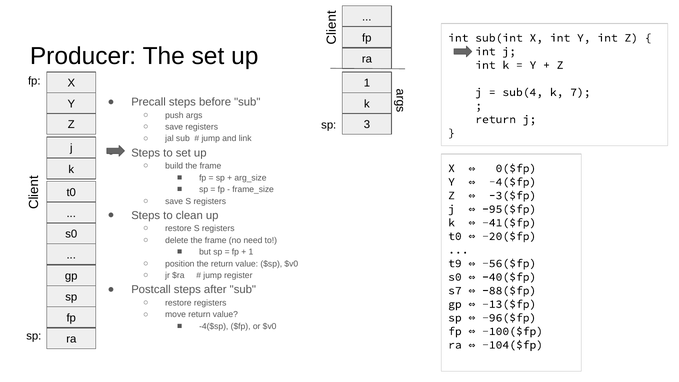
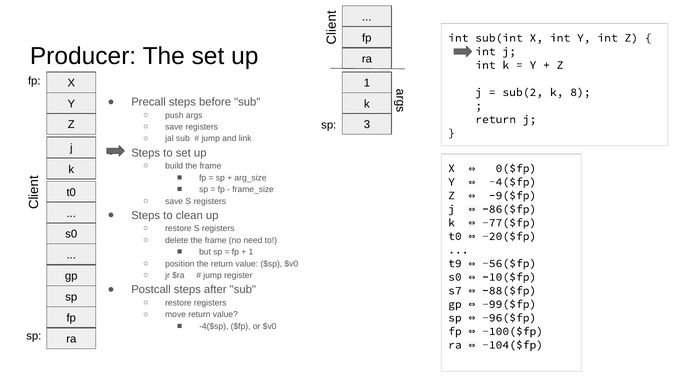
sub(4: sub(4 -> sub(2 (523, 92)
7: 7 -> 8 (580, 92)
-3($fp: -3($fp -> -9($fp (513, 195)
-95($fp: -95($fp -> -86($fp (509, 209)
-41($fp: -41($fp -> -77($fp (509, 223)
-40($fp: -40($fp -> -10($fp (509, 277)
-13($fp: -13($fp -> -99($fp (509, 304)
